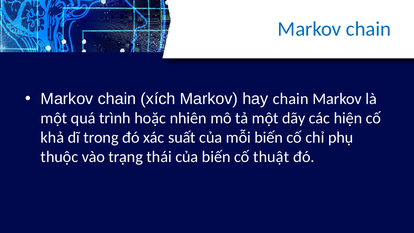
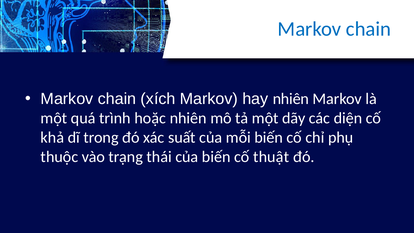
hay chain: chain -> nhiên (291, 99)
hiện: hiện -> diện (348, 118)
